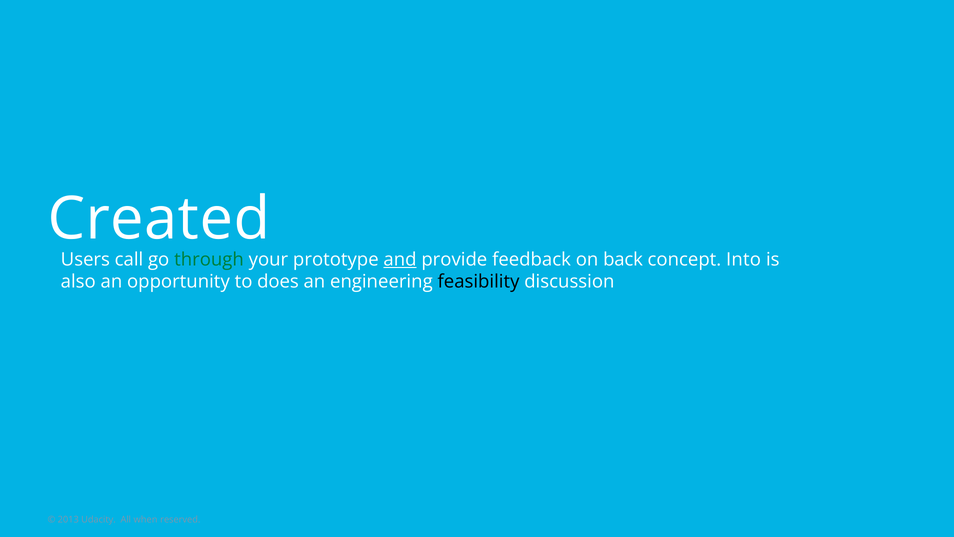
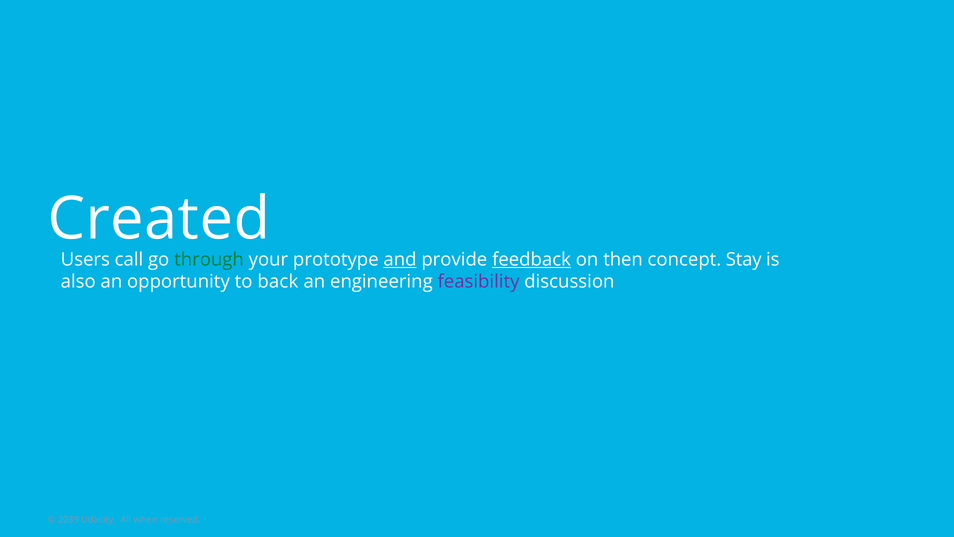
feedback underline: none -> present (532, 259)
back: back -> then (623, 259)
Into: Into -> Stay (744, 259)
does: does -> back (278, 282)
feasibility colour: black -> purple (479, 282)
2013: 2013 -> 2039 (68, 519)
